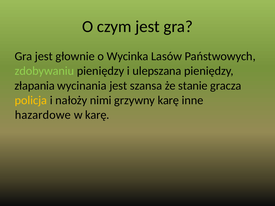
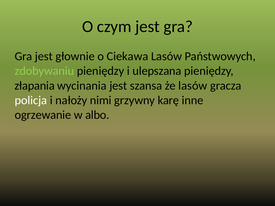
Wycinka: Wycinka -> Ciekawa (127, 56)
że stanie: stanie -> lasów (193, 86)
policja colour: yellow -> white (31, 100)
hazardowe: hazardowe -> ogrzewanie (43, 115)
w karę: karę -> albo (97, 115)
